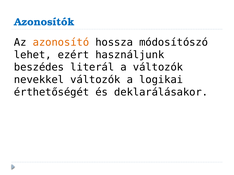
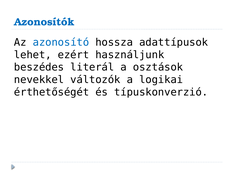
azonosító colour: orange -> blue (61, 42)
módosítószó: módosítószó -> adattípusok (174, 42)
a változók: változók -> osztások (158, 67)
deklarálásakor: deklarálásakor -> típuskonverzió (161, 92)
